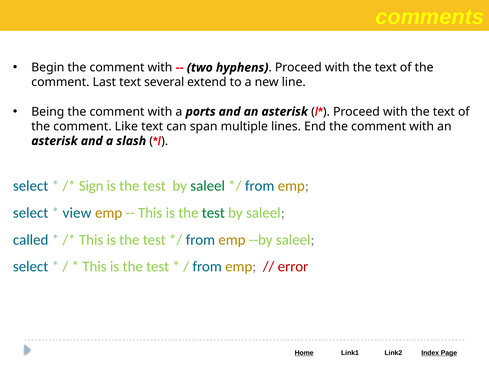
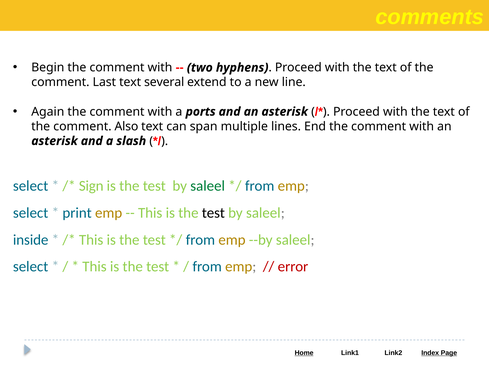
Being: Being -> Again (48, 112)
Like: Like -> Also (126, 126)
view: view -> print (77, 213)
test colour: green -> black (213, 213)
called: called -> inside (31, 240)
